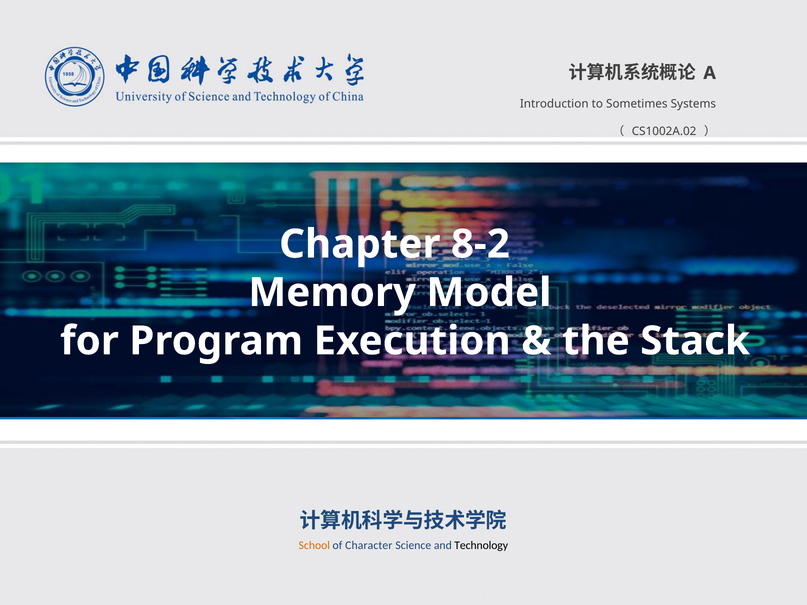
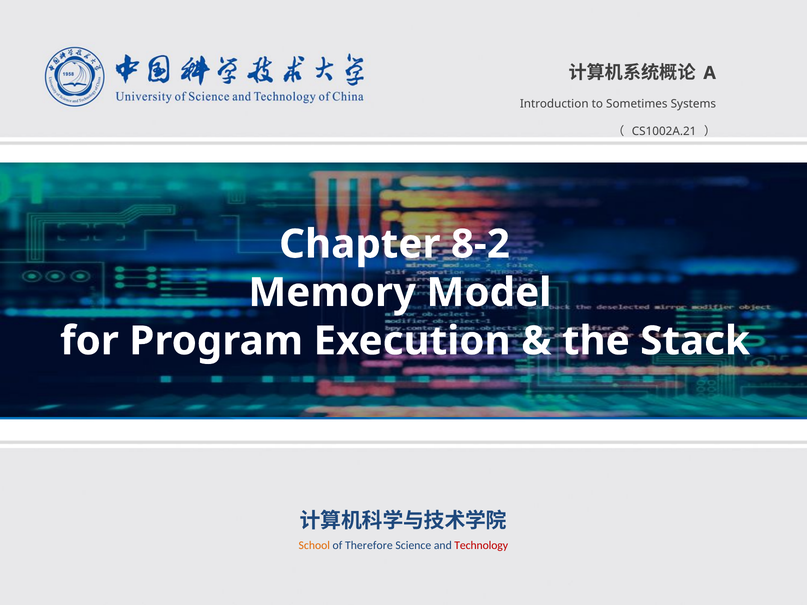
CS1002A.02: CS1002A.02 -> CS1002A.21 (664, 131)
Character: Character -> Therefore (369, 546)
Technology colour: black -> red (481, 546)
